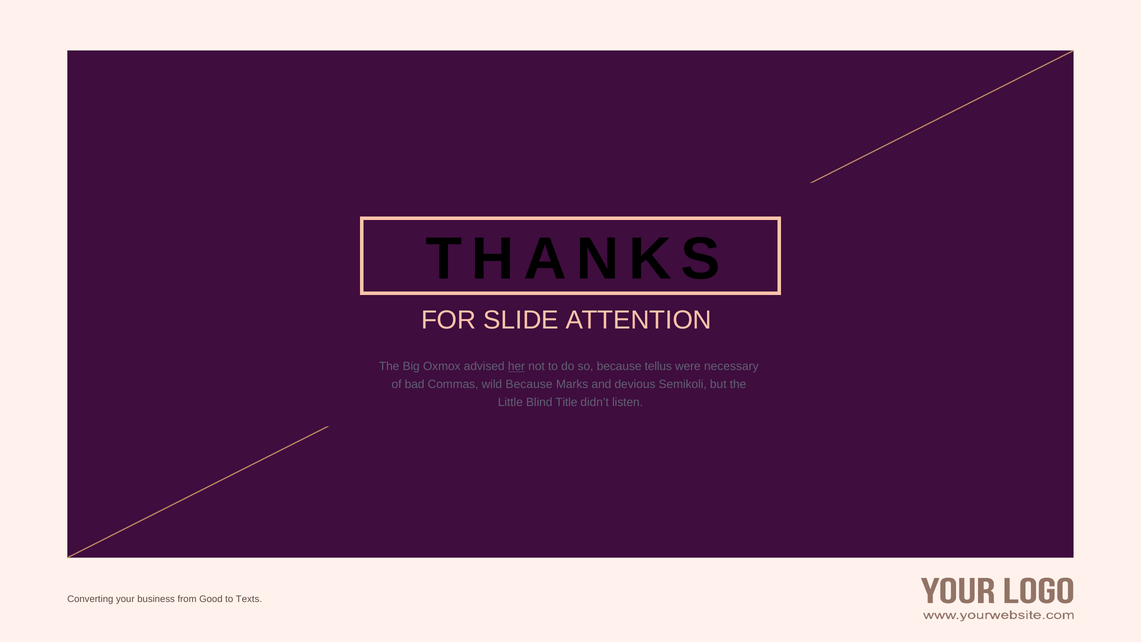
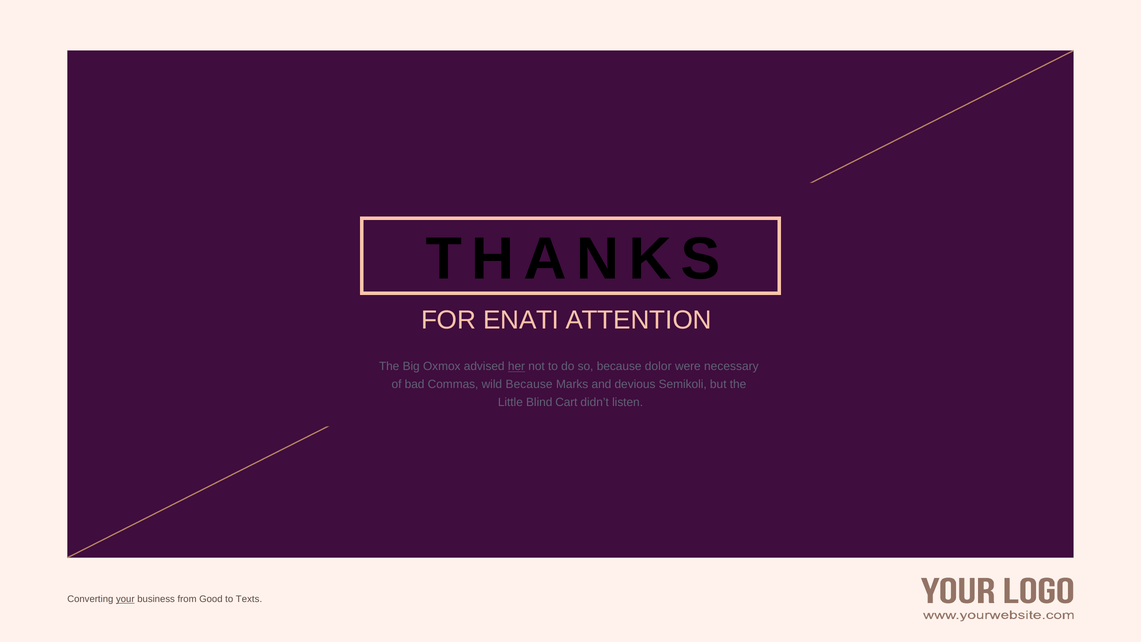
SLIDE: SLIDE -> ENATI (521, 320)
tellus: tellus -> dolor (658, 366)
Title: Title -> Cart (566, 402)
your underline: none -> present (125, 599)
